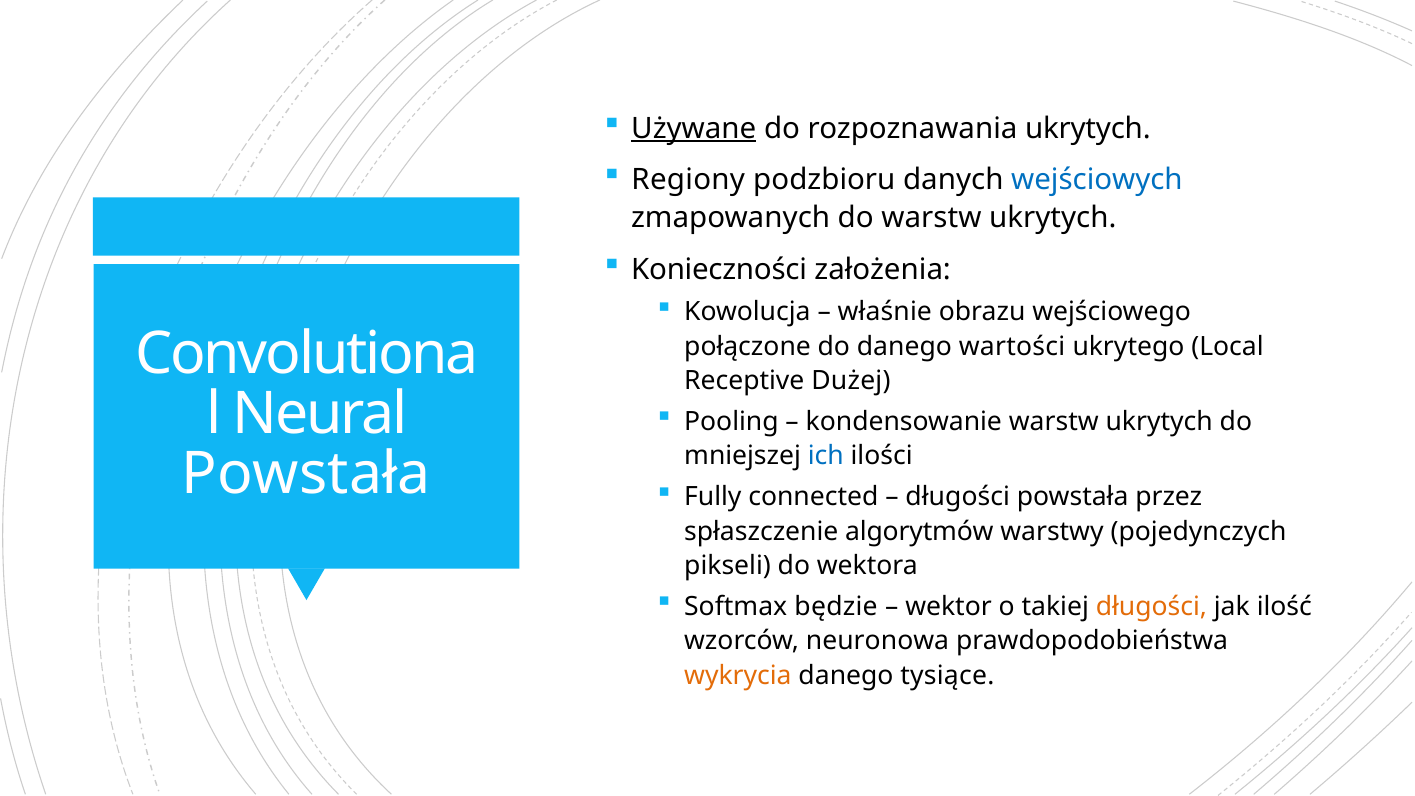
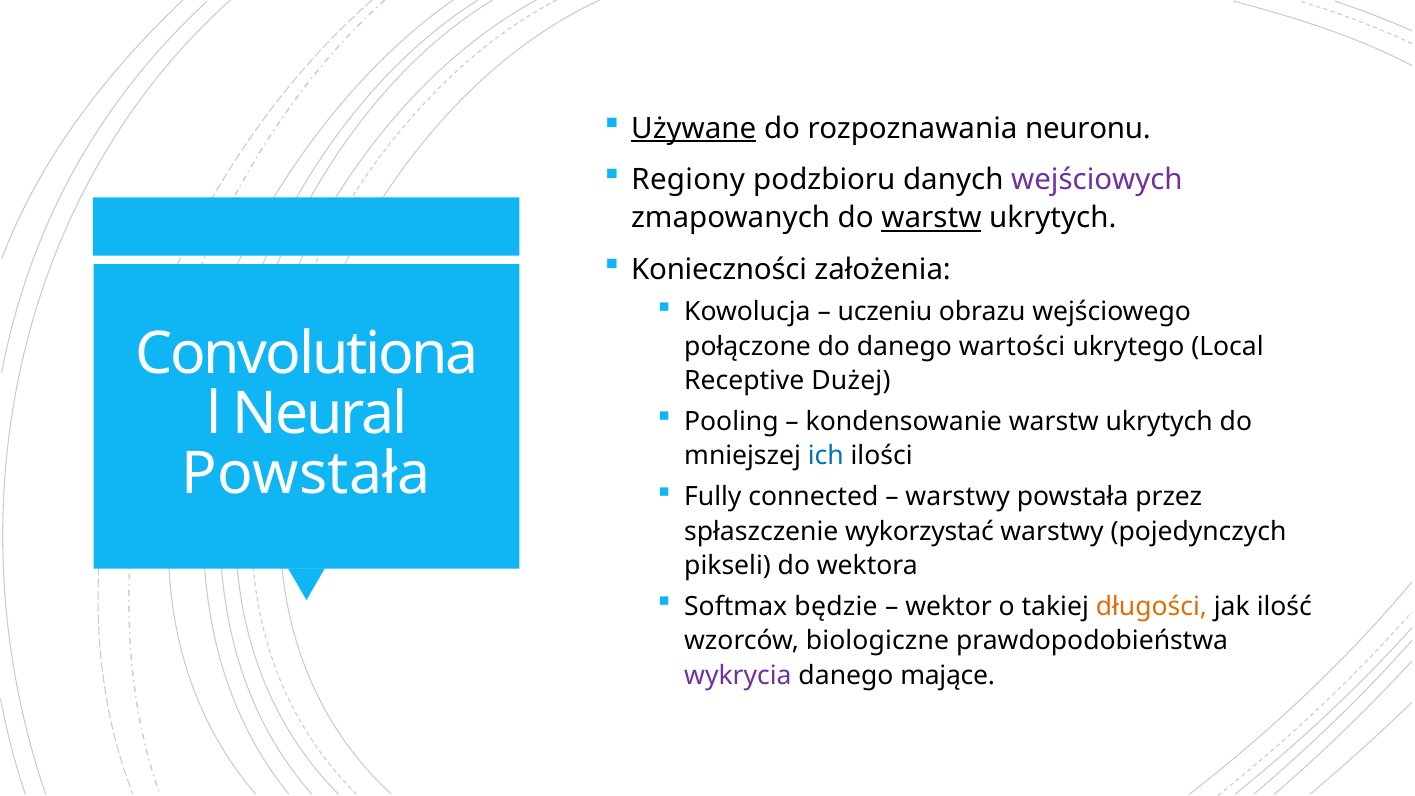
rozpoznawania ukrytych: ukrytych -> neuronu (1088, 129)
wejściowych colour: blue -> purple (1097, 180)
warstw underline: none -> present (931, 218)
właśnie: właśnie -> uczeniu (885, 312)
długości: długości -> warstwy (958, 497)
algorytmów: algorytmów -> wykorzystać (919, 531)
neuronowa: neuronowa -> biologiczne (877, 641)
wykrycia colour: orange -> purple (738, 675)
tysiące: tysiące -> mające (948, 675)
